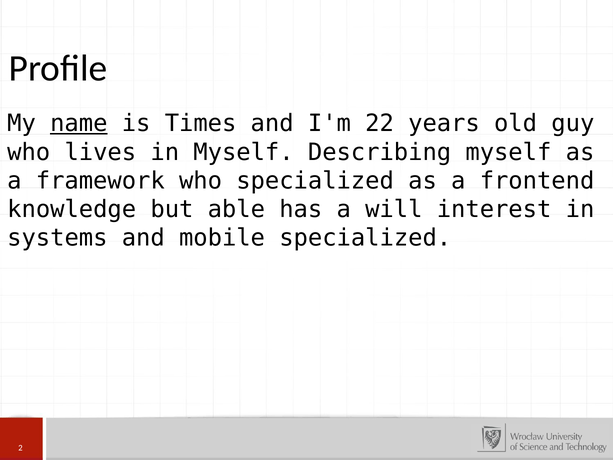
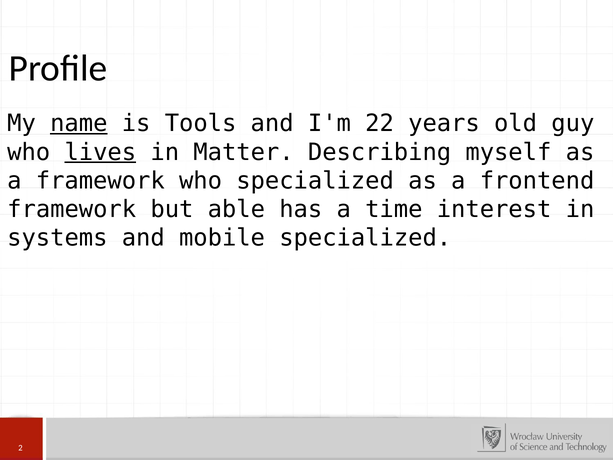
Times: Times -> Tools (201, 123)
lives underline: none -> present (100, 152)
in Myself: Myself -> Matter (244, 152)
knowledge: knowledge -> framework (72, 209)
will: will -> time (394, 209)
